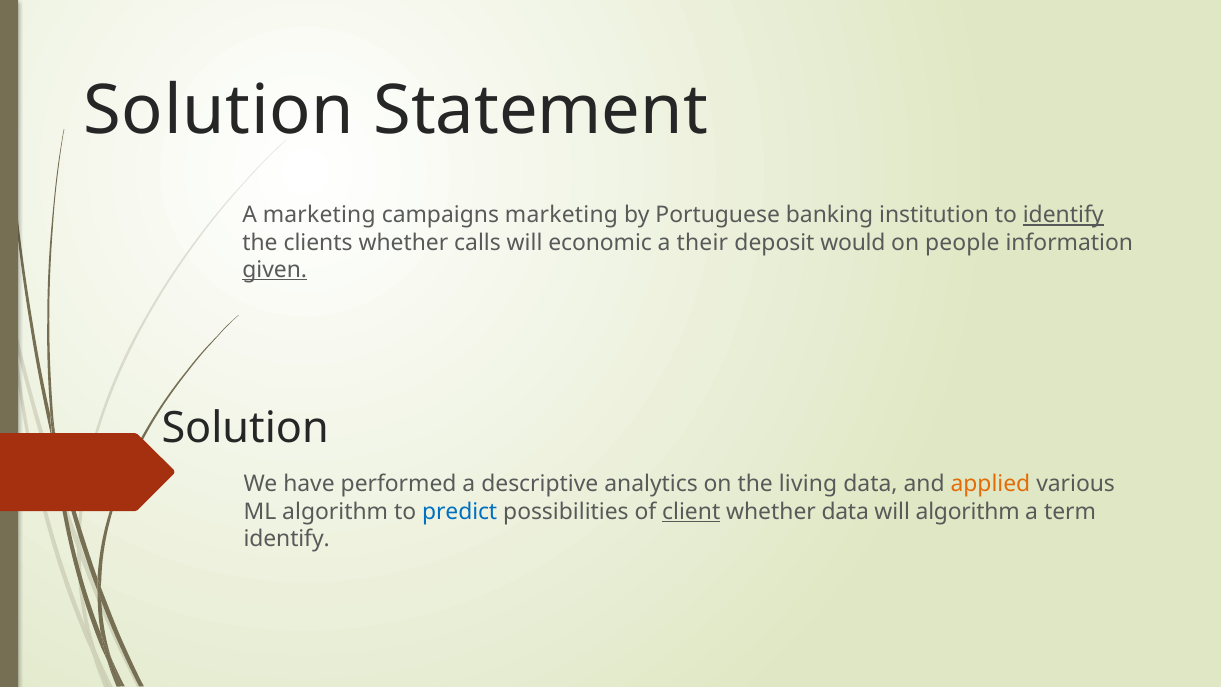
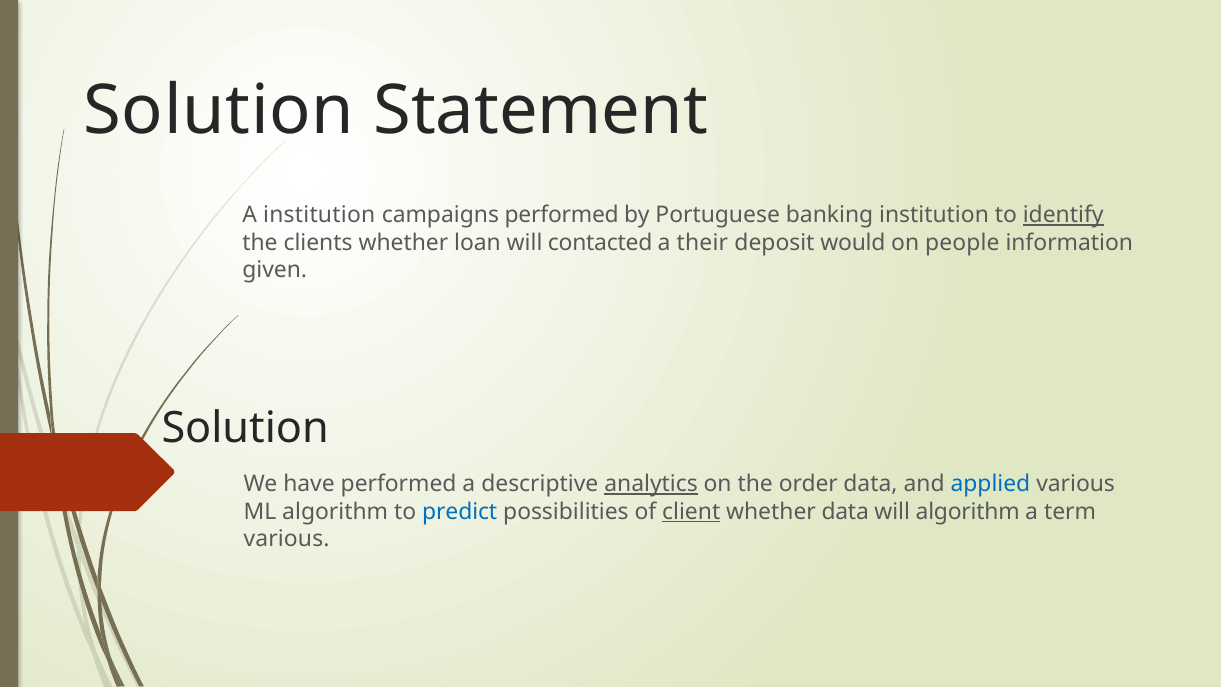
A marketing: marketing -> institution (319, 215)
campaigns marketing: marketing -> performed (562, 215)
calls: calls -> loan (478, 242)
economic: economic -> contacted (600, 242)
given underline: present -> none (275, 270)
analytics underline: none -> present (651, 484)
living: living -> order (808, 484)
applied colour: orange -> blue (990, 484)
identify: identify -> various (287, 539)
